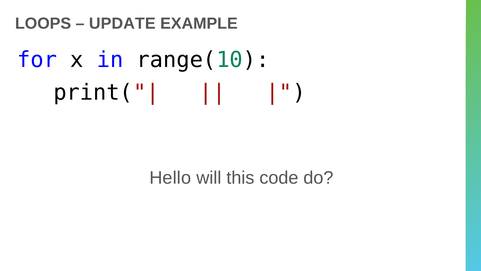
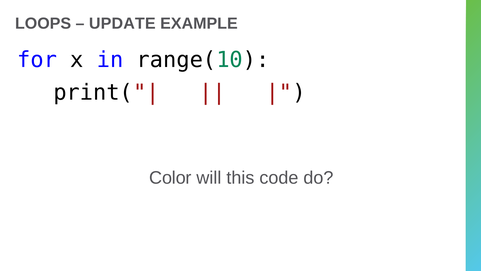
Hello: Hello -> Color (170, 177)
